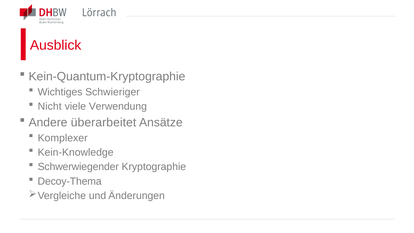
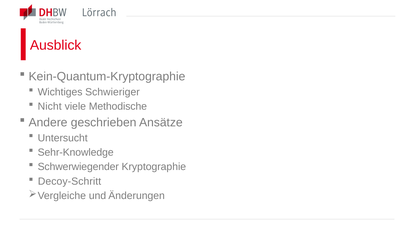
Verwendung: Verwendung -> Methodische (118, 106)
überarbeitet: überarbeitet -> geschrieben (104, 122)
Komplexer: Komplexer -> Untersucht (63, 138)
Kein-Knowledge: Kein-Knowledge -> Sehr-Knowledge (76, 152)
Decoy-Thema: Decoy-Thema -> Decoy-Schritt (70, 181)
